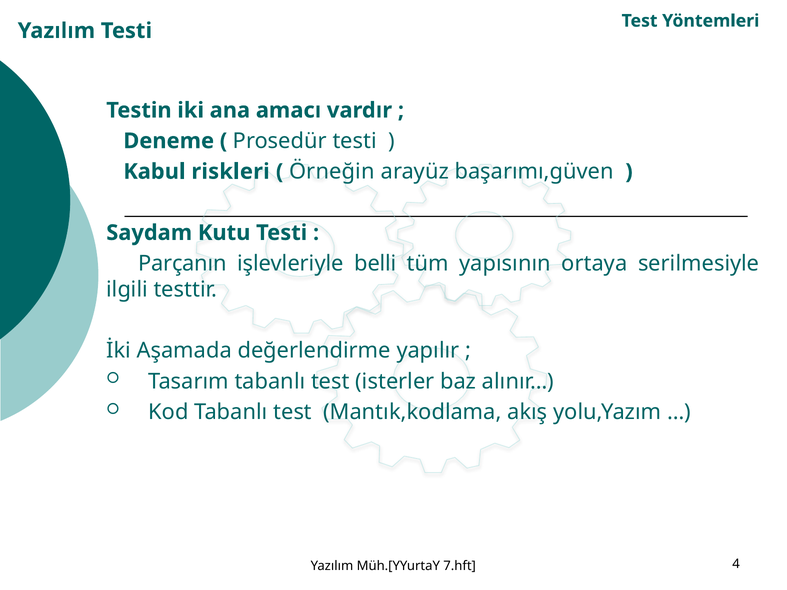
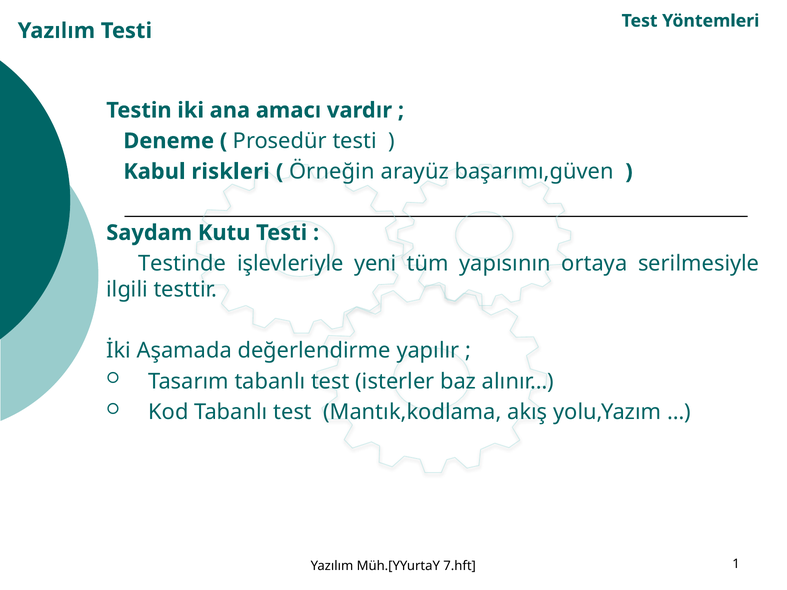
Parçanın: Parçanın -> Testinde (182, 263)
belli: belli -> yeni (375, 263)
4: 4 -> 1 (736, 564)
